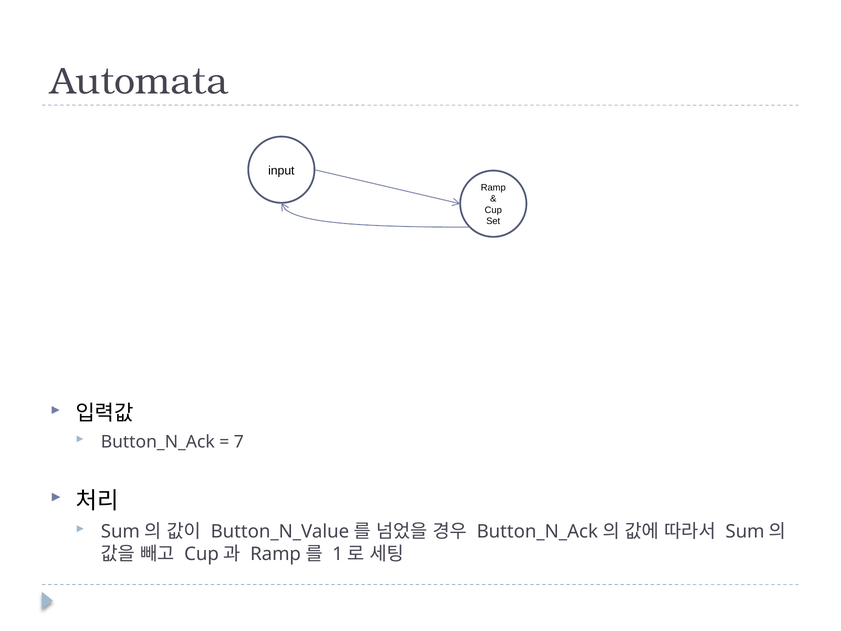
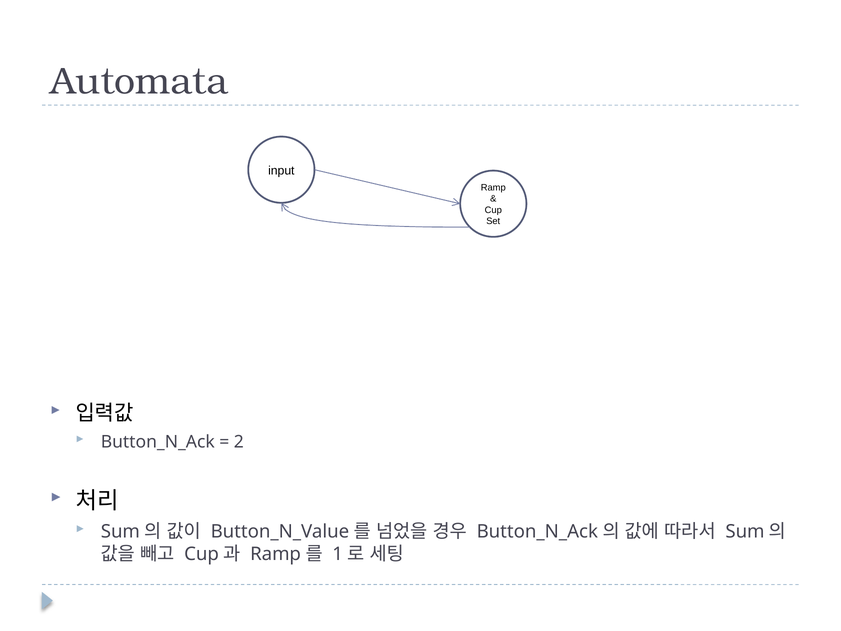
7: 7 -> 2 (239, 442)
